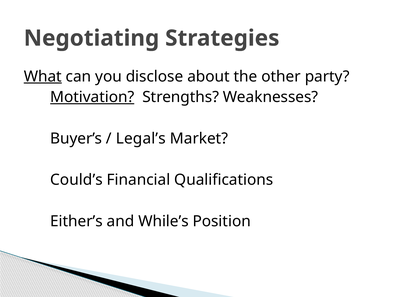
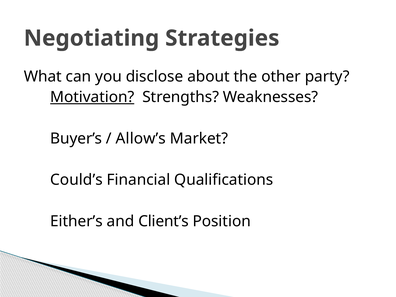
What underline: present -> none (43, 76)
Legal’s: Legal’s -> Allow’s (141, 139)
While’s: While’s -> Client’s (164, 221)
